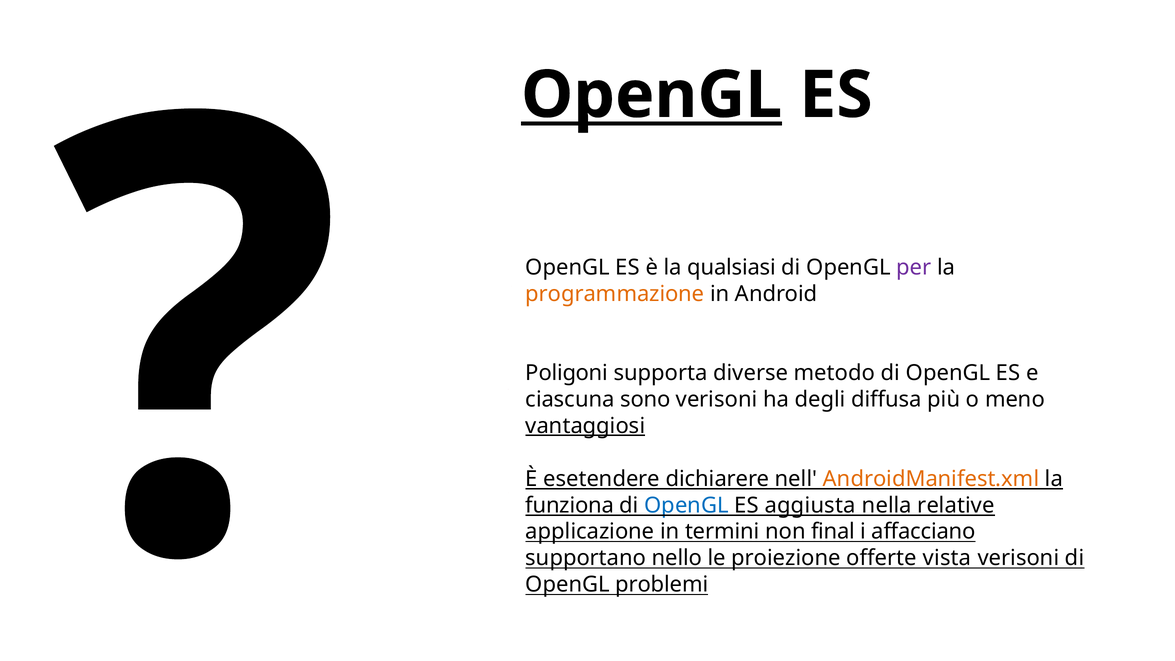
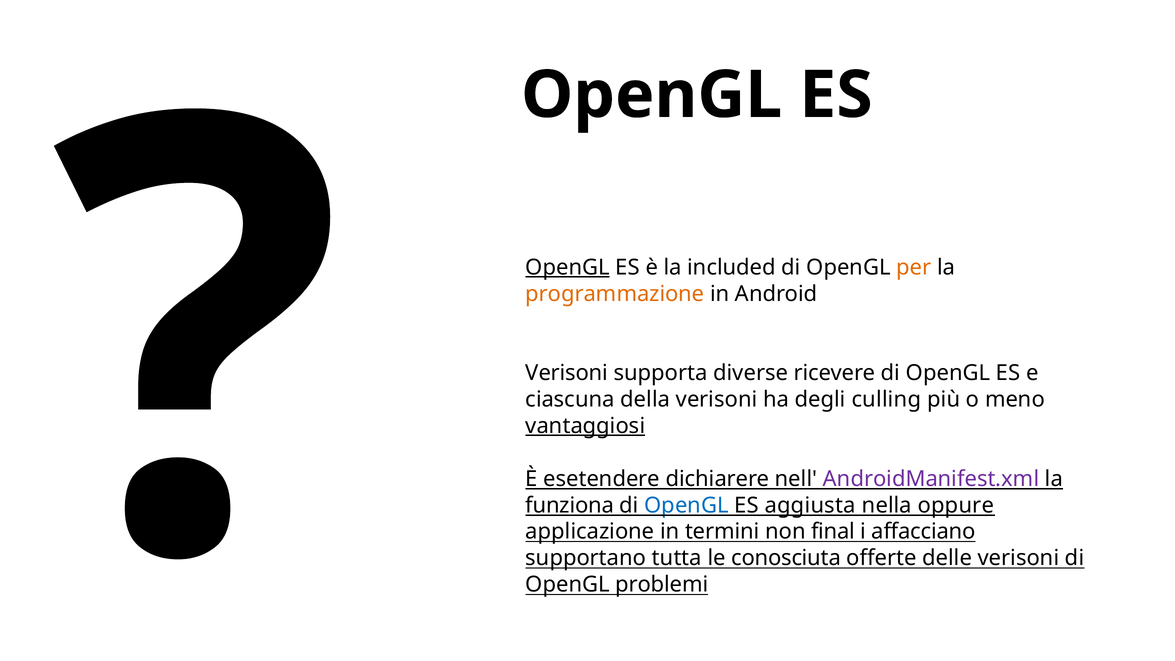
OpenGL underline: present -> none (652, 95)
OpenGL underline: none -> present (568, 267)
qualsiasi: qualsiasi -> included (732, 267)
per colour: purple -> orange (914, 267)
Poligoni: Poligoni -> Verisoni (567, 373)
metodo: metodo -> ricevere (835, 373)
sono: sono -> della (645, 399)
diffusa: diffusa -> culling (886, 399)
AndroidManifest.xml colour: orange -> purple (931, 479)
relative: relative -> oppure (956, 505)
nello: nello -> tutta (677, 558)
proiezione: proiezione -> conosciuta (786, 558)
vista: vista -> delle (947, 558)
